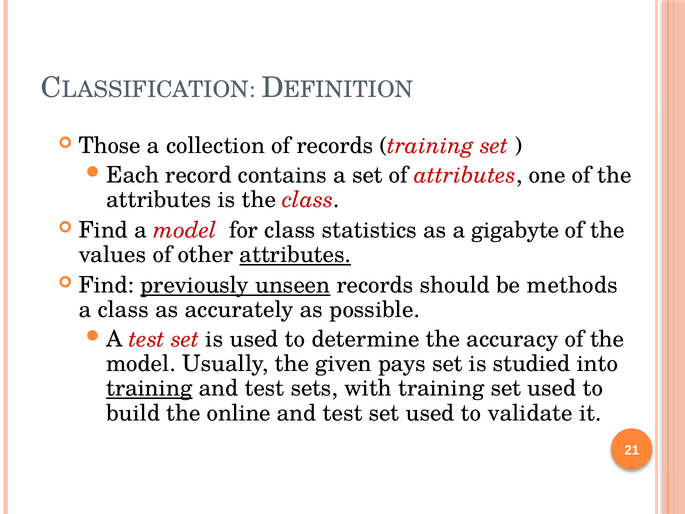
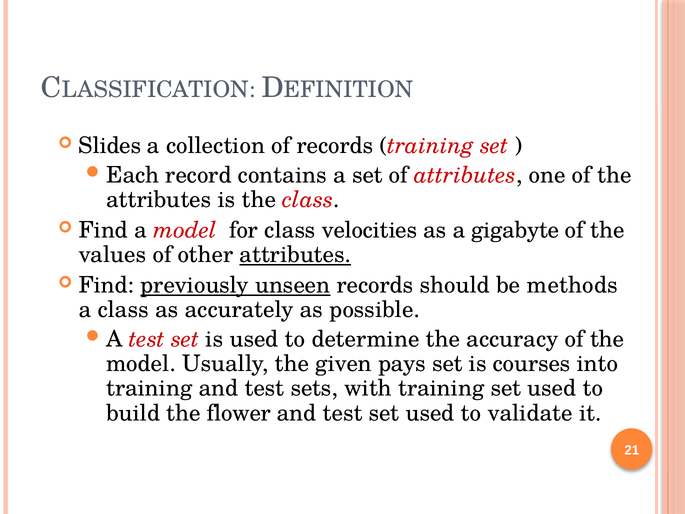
Those: Those -> Slides (110, 146)
statistics: statistics -> velocities (369, 230)
studied: studied -> courses (532, 364)
training underline: present -> none (149, 388)
online: online -> flower (239, 413)
